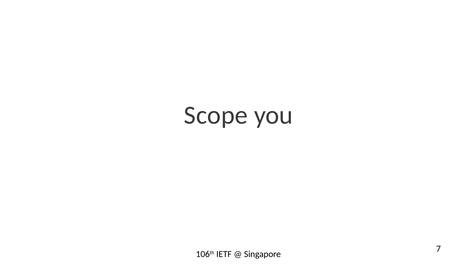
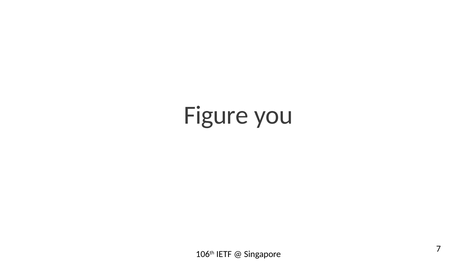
Scope: Scope -> Figure (216, 115)
